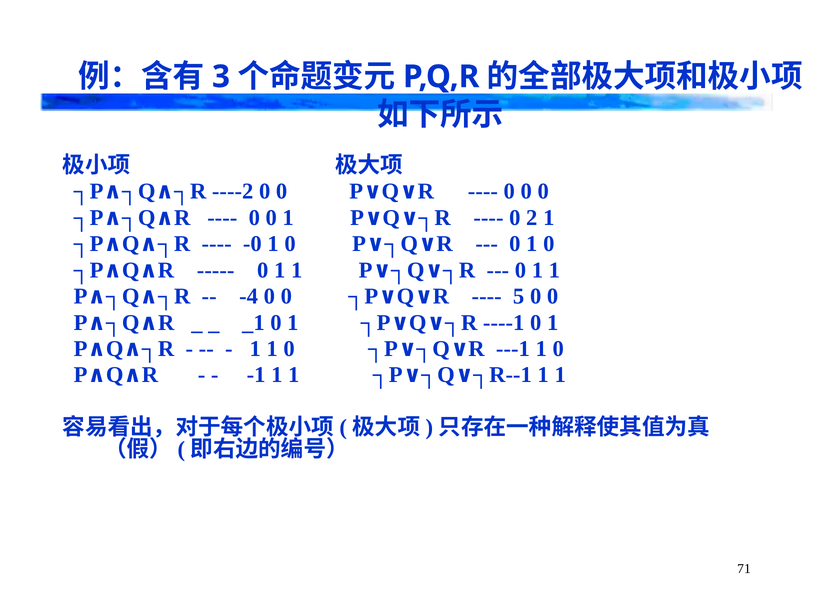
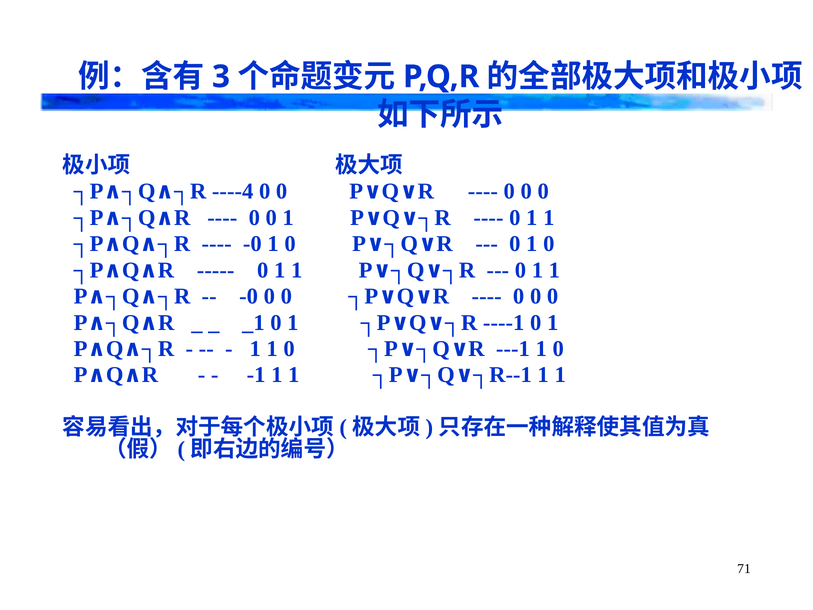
----2: ----2 -> ----4 (233, 191)
2: 2 -> 1 (532, 218)
-4: -4 -> -0 (249, 296)
5: 5 -> 0 (519, 296)
